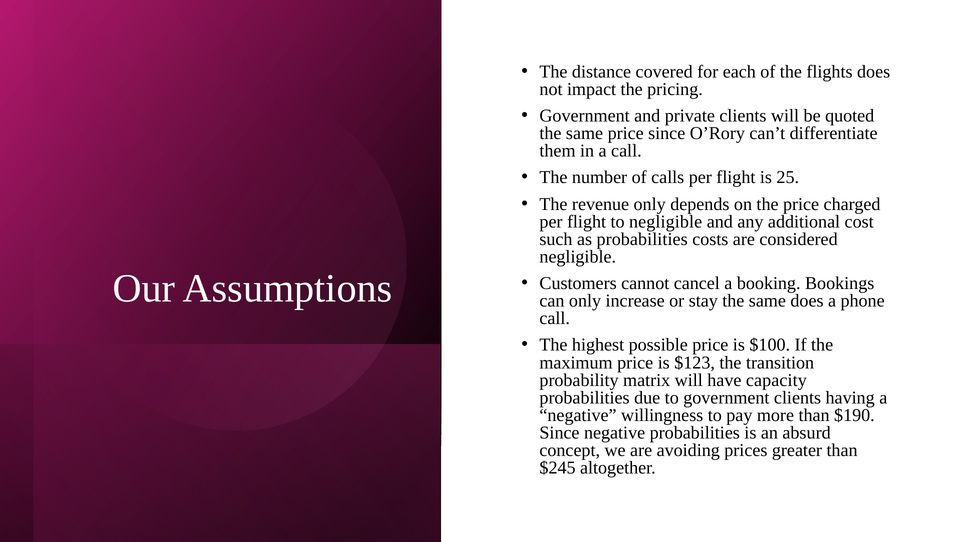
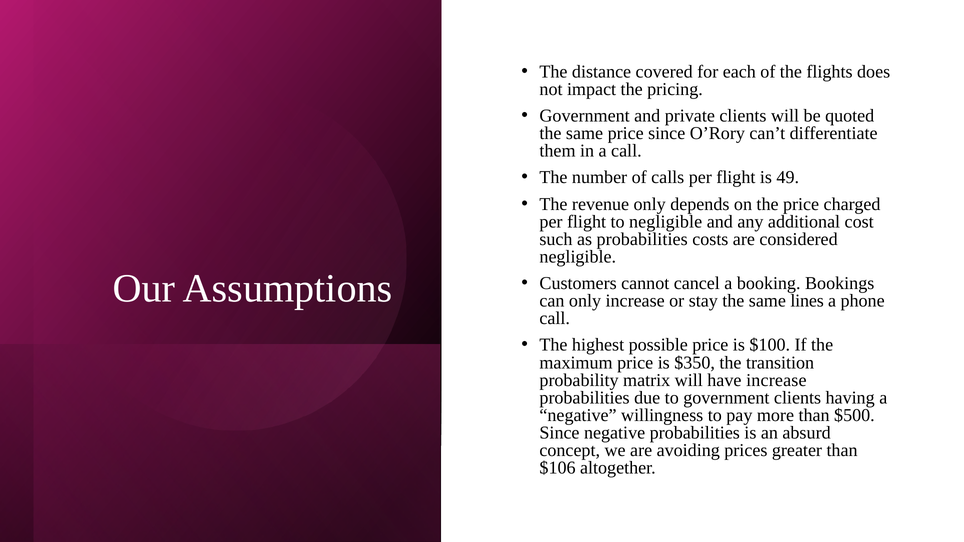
25: 25 -> 49 (788, 178)
same does: does -> lines (807, 301)
$123: $123 -> $350 (695, 363)
have capacity: capacity -> increase (776, 380)
$190: $190 -> $500 (854, 415)
$245: $245 -> $106 (558, 468)
